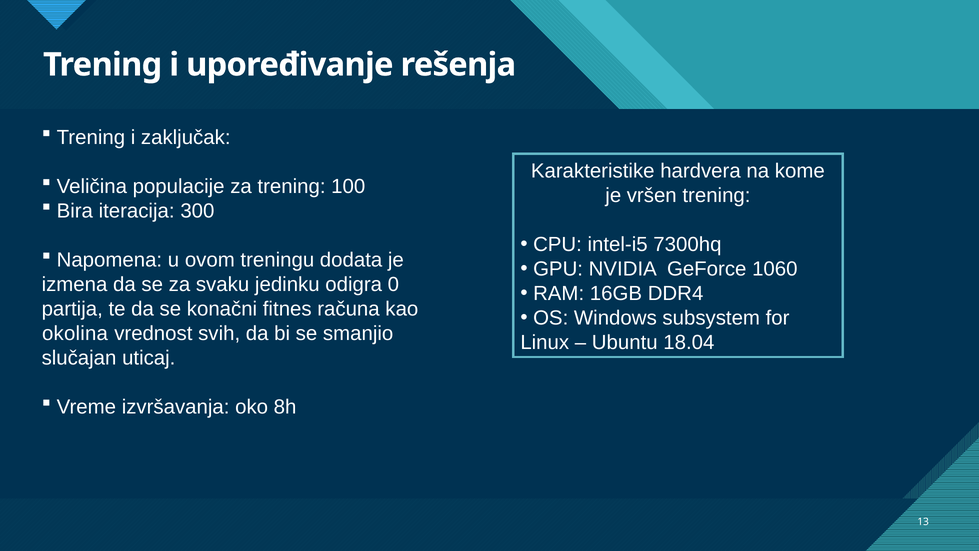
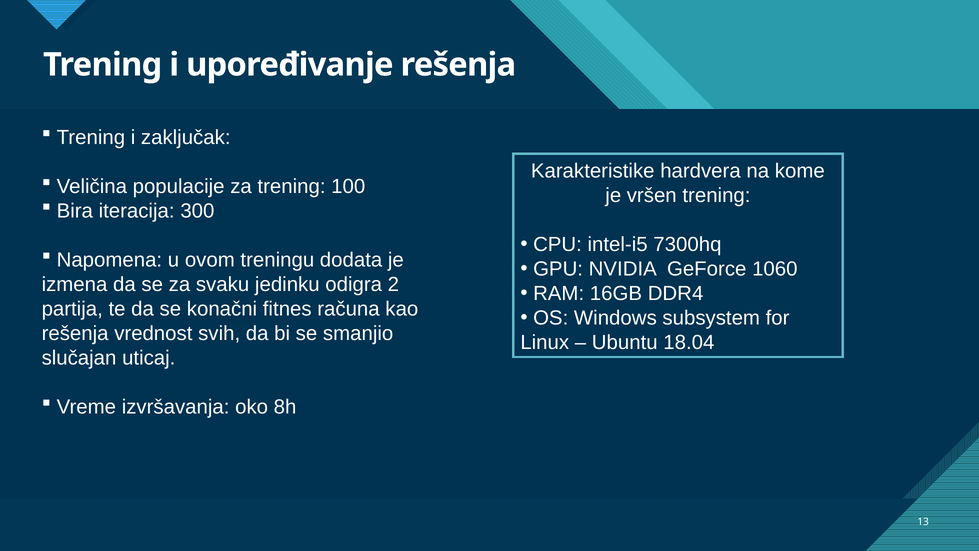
0: 0 -> 2 (393, 284)
okolina: okolina -> rešenja (75, 333)
